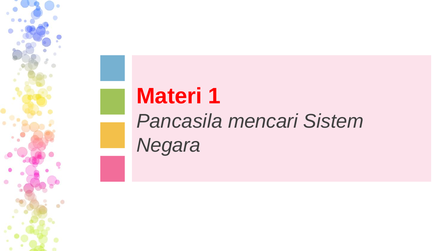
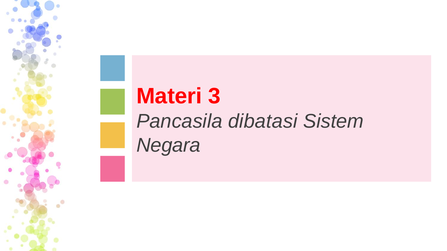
1: 1 -> 3 (214, 96)
mencari: mencari -> dibatasi (263, 122)
